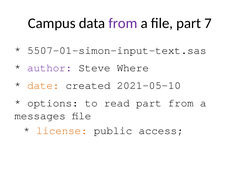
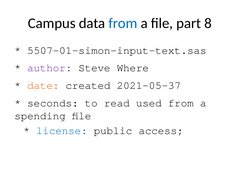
from colour: purple -> blue (123, 23)
7: 7 -> 8 (208, 23)
2021-05-10: 2021-05-10 -> 2021-05-37 (149, 85)
options: options -> seconds (53, 103)
read part: part -> used (149, 103)
messages: messages -> spending (40, 116)
license colour: orange -> blue (62, 131)
